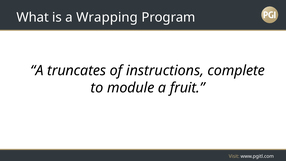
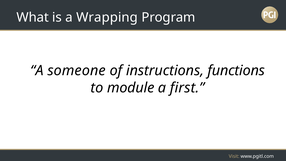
truncates: truncates -> someone (77, 71)
complete: complete -> functions (236, 71)
fruit: fruit -> first (187, 88)
